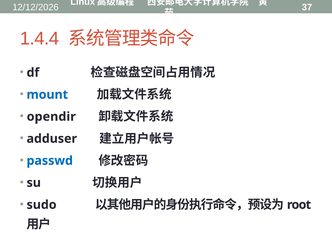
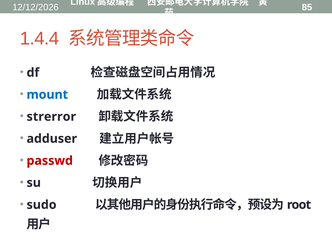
37: 37 -> 85 (307, 7)
opendir: opendir -> strerror (51, 117)
passwd colour: blue -> red (50, 161)
